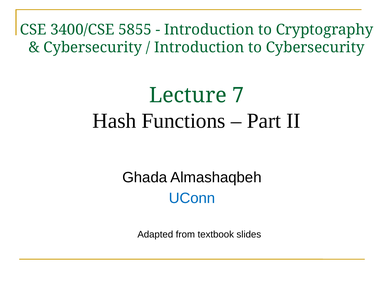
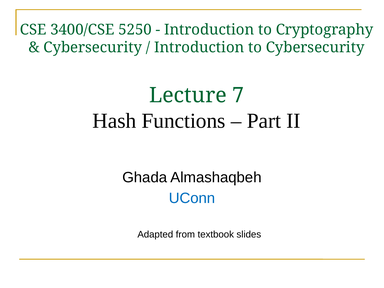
5855: 5855 -> 5250 (135, 30)
